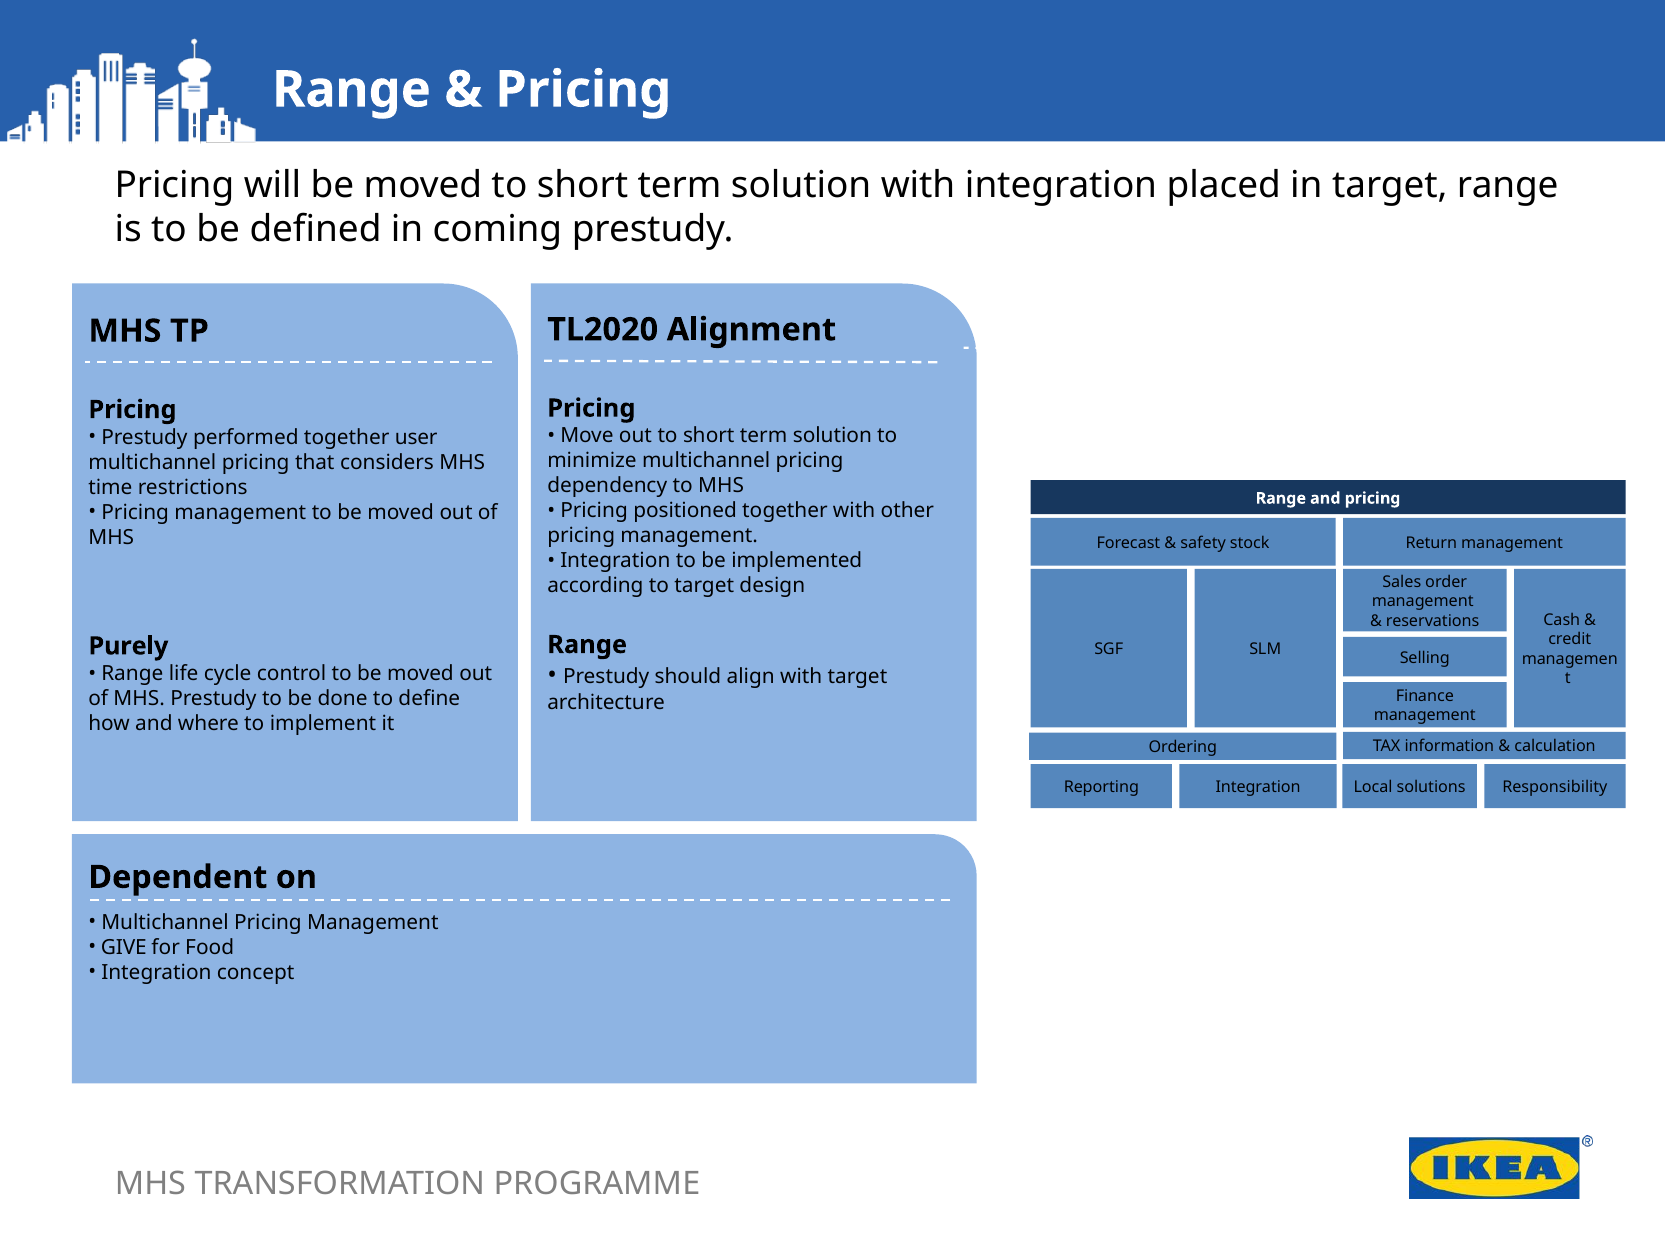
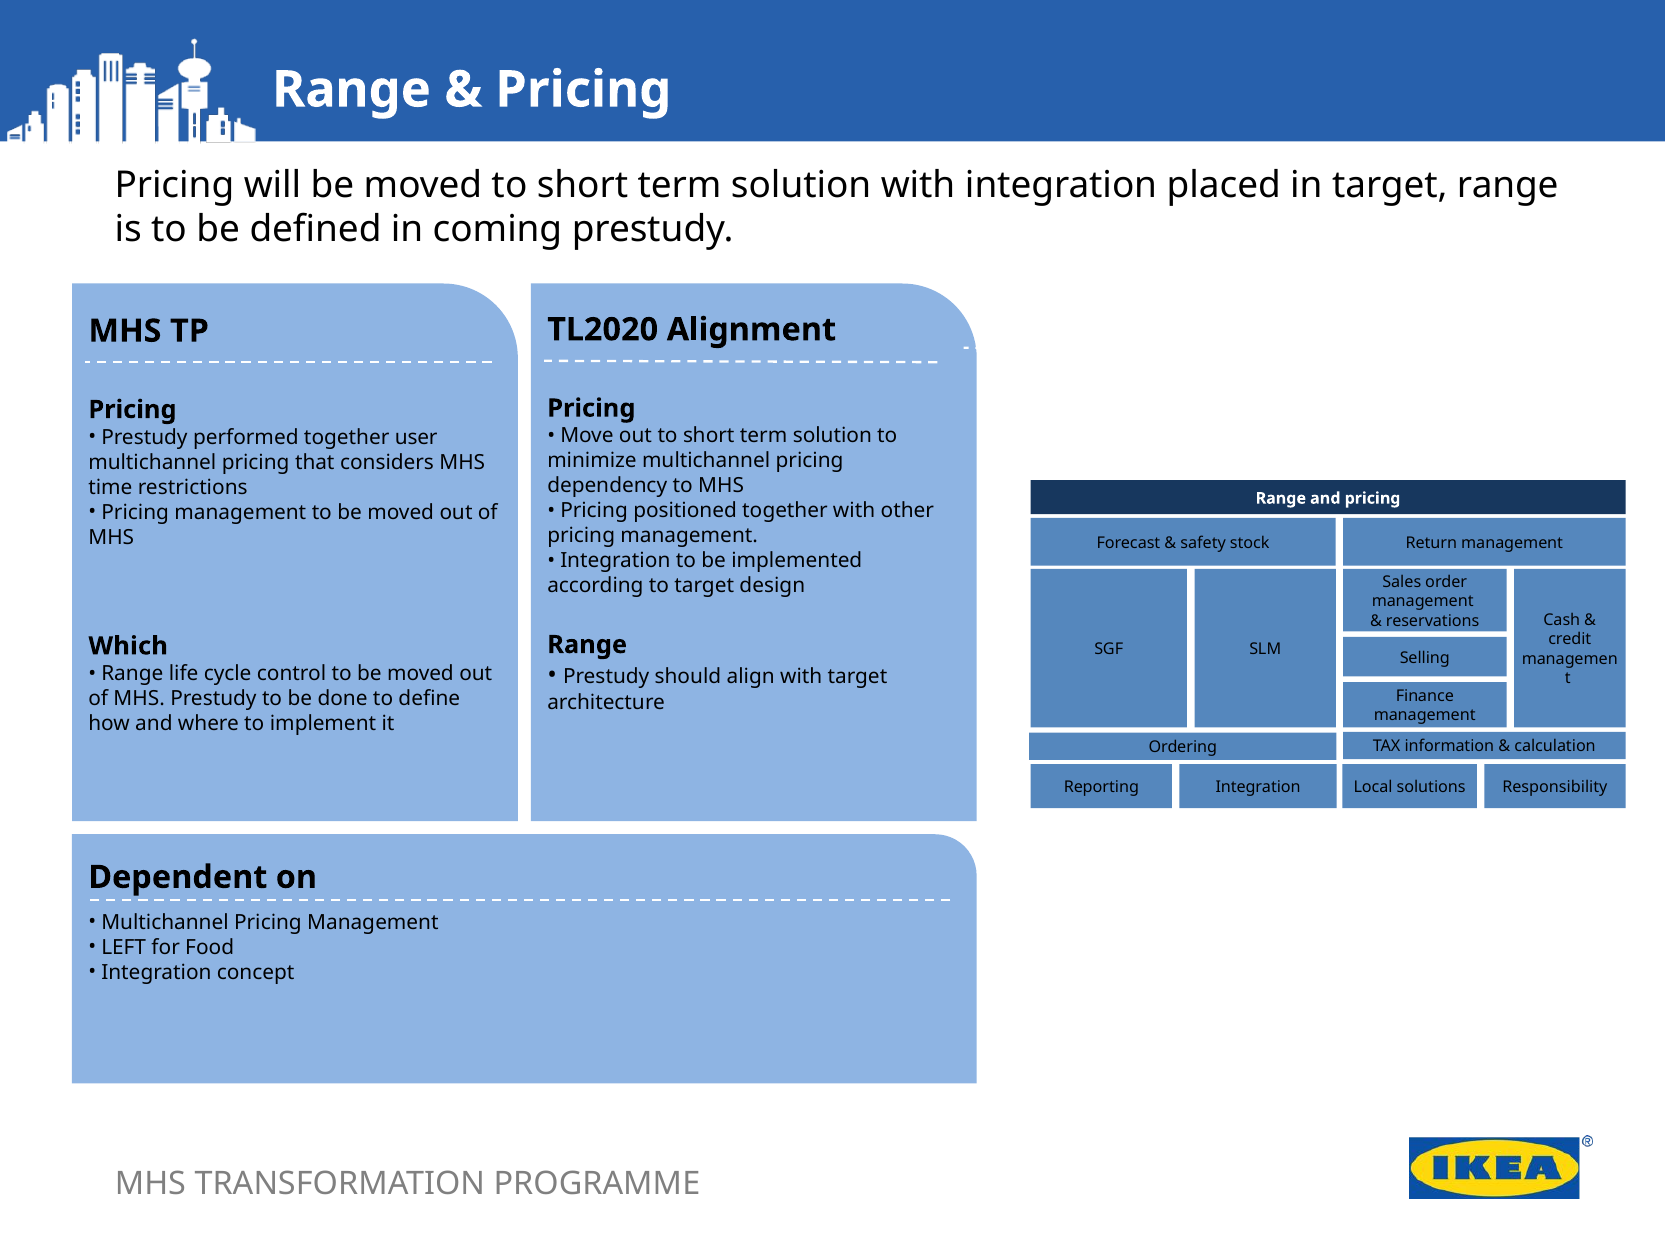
Purely: Purely -> Which (128, 646)
GIVE: GIVE -> LEFT (124, 947)
